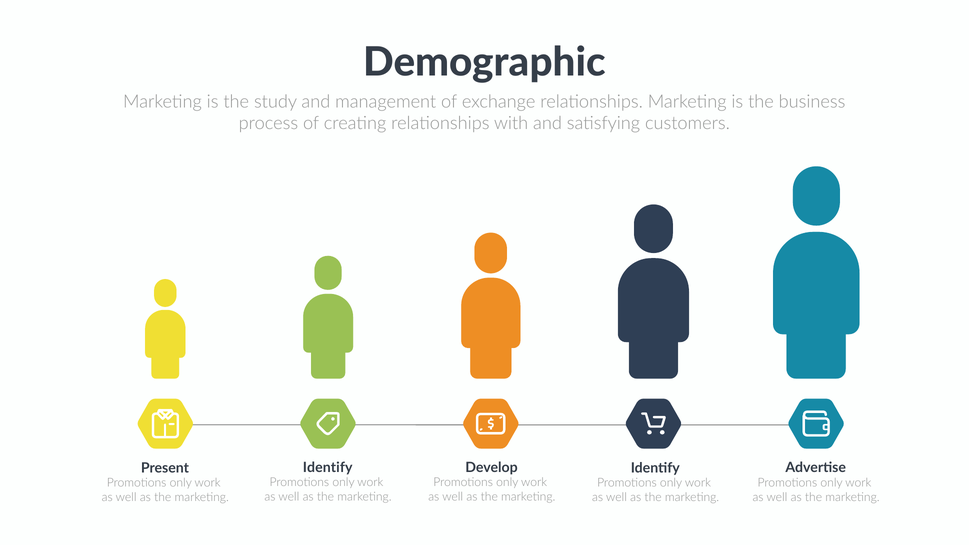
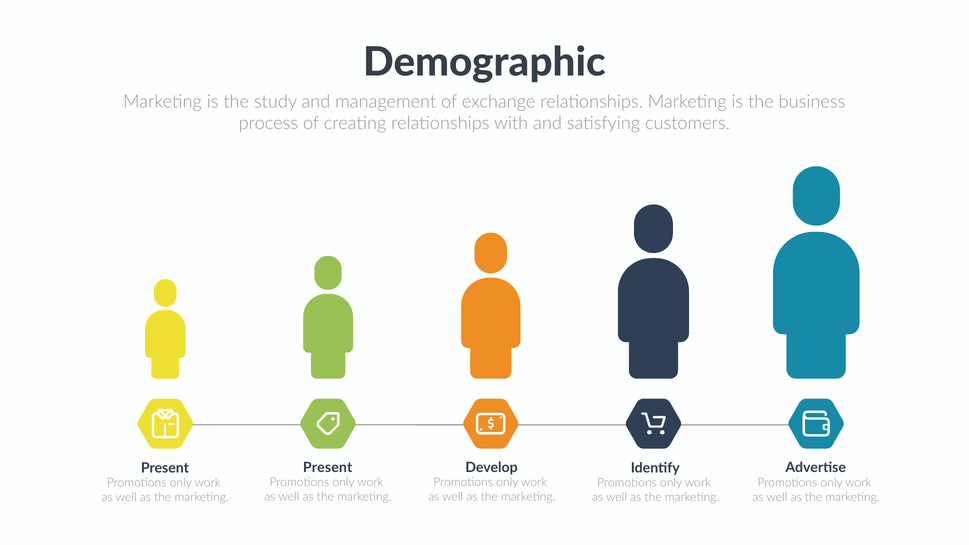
Identify: Identify -> Present (328, 468)
